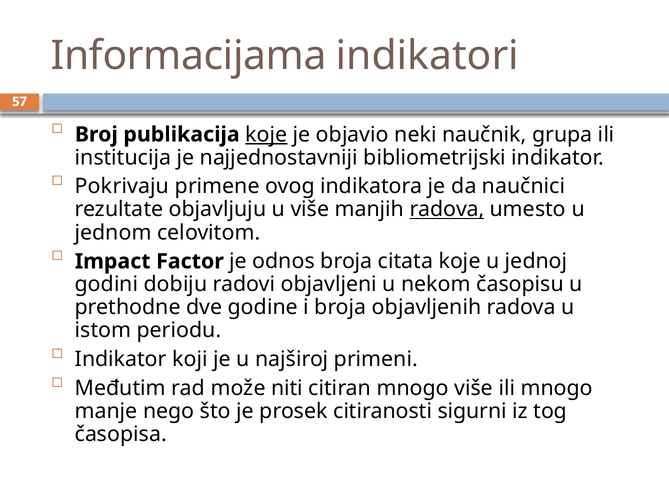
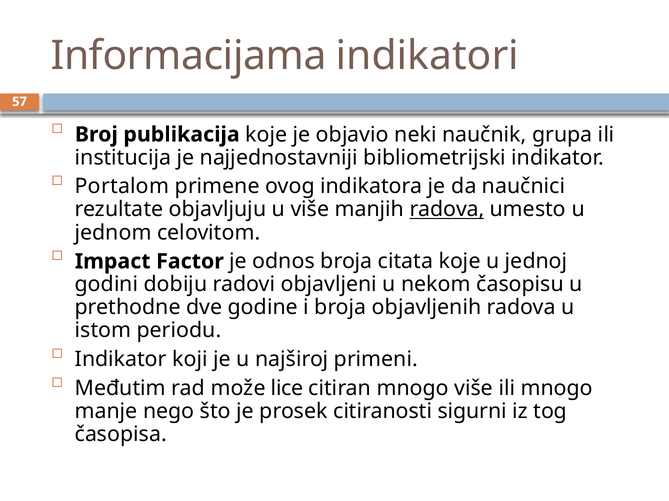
koje underline: present -> none (266, 135)
Pokrivaju: Pokrivaju -> Portalom (122, 187)
niti: niti -> lice (287, 389)
